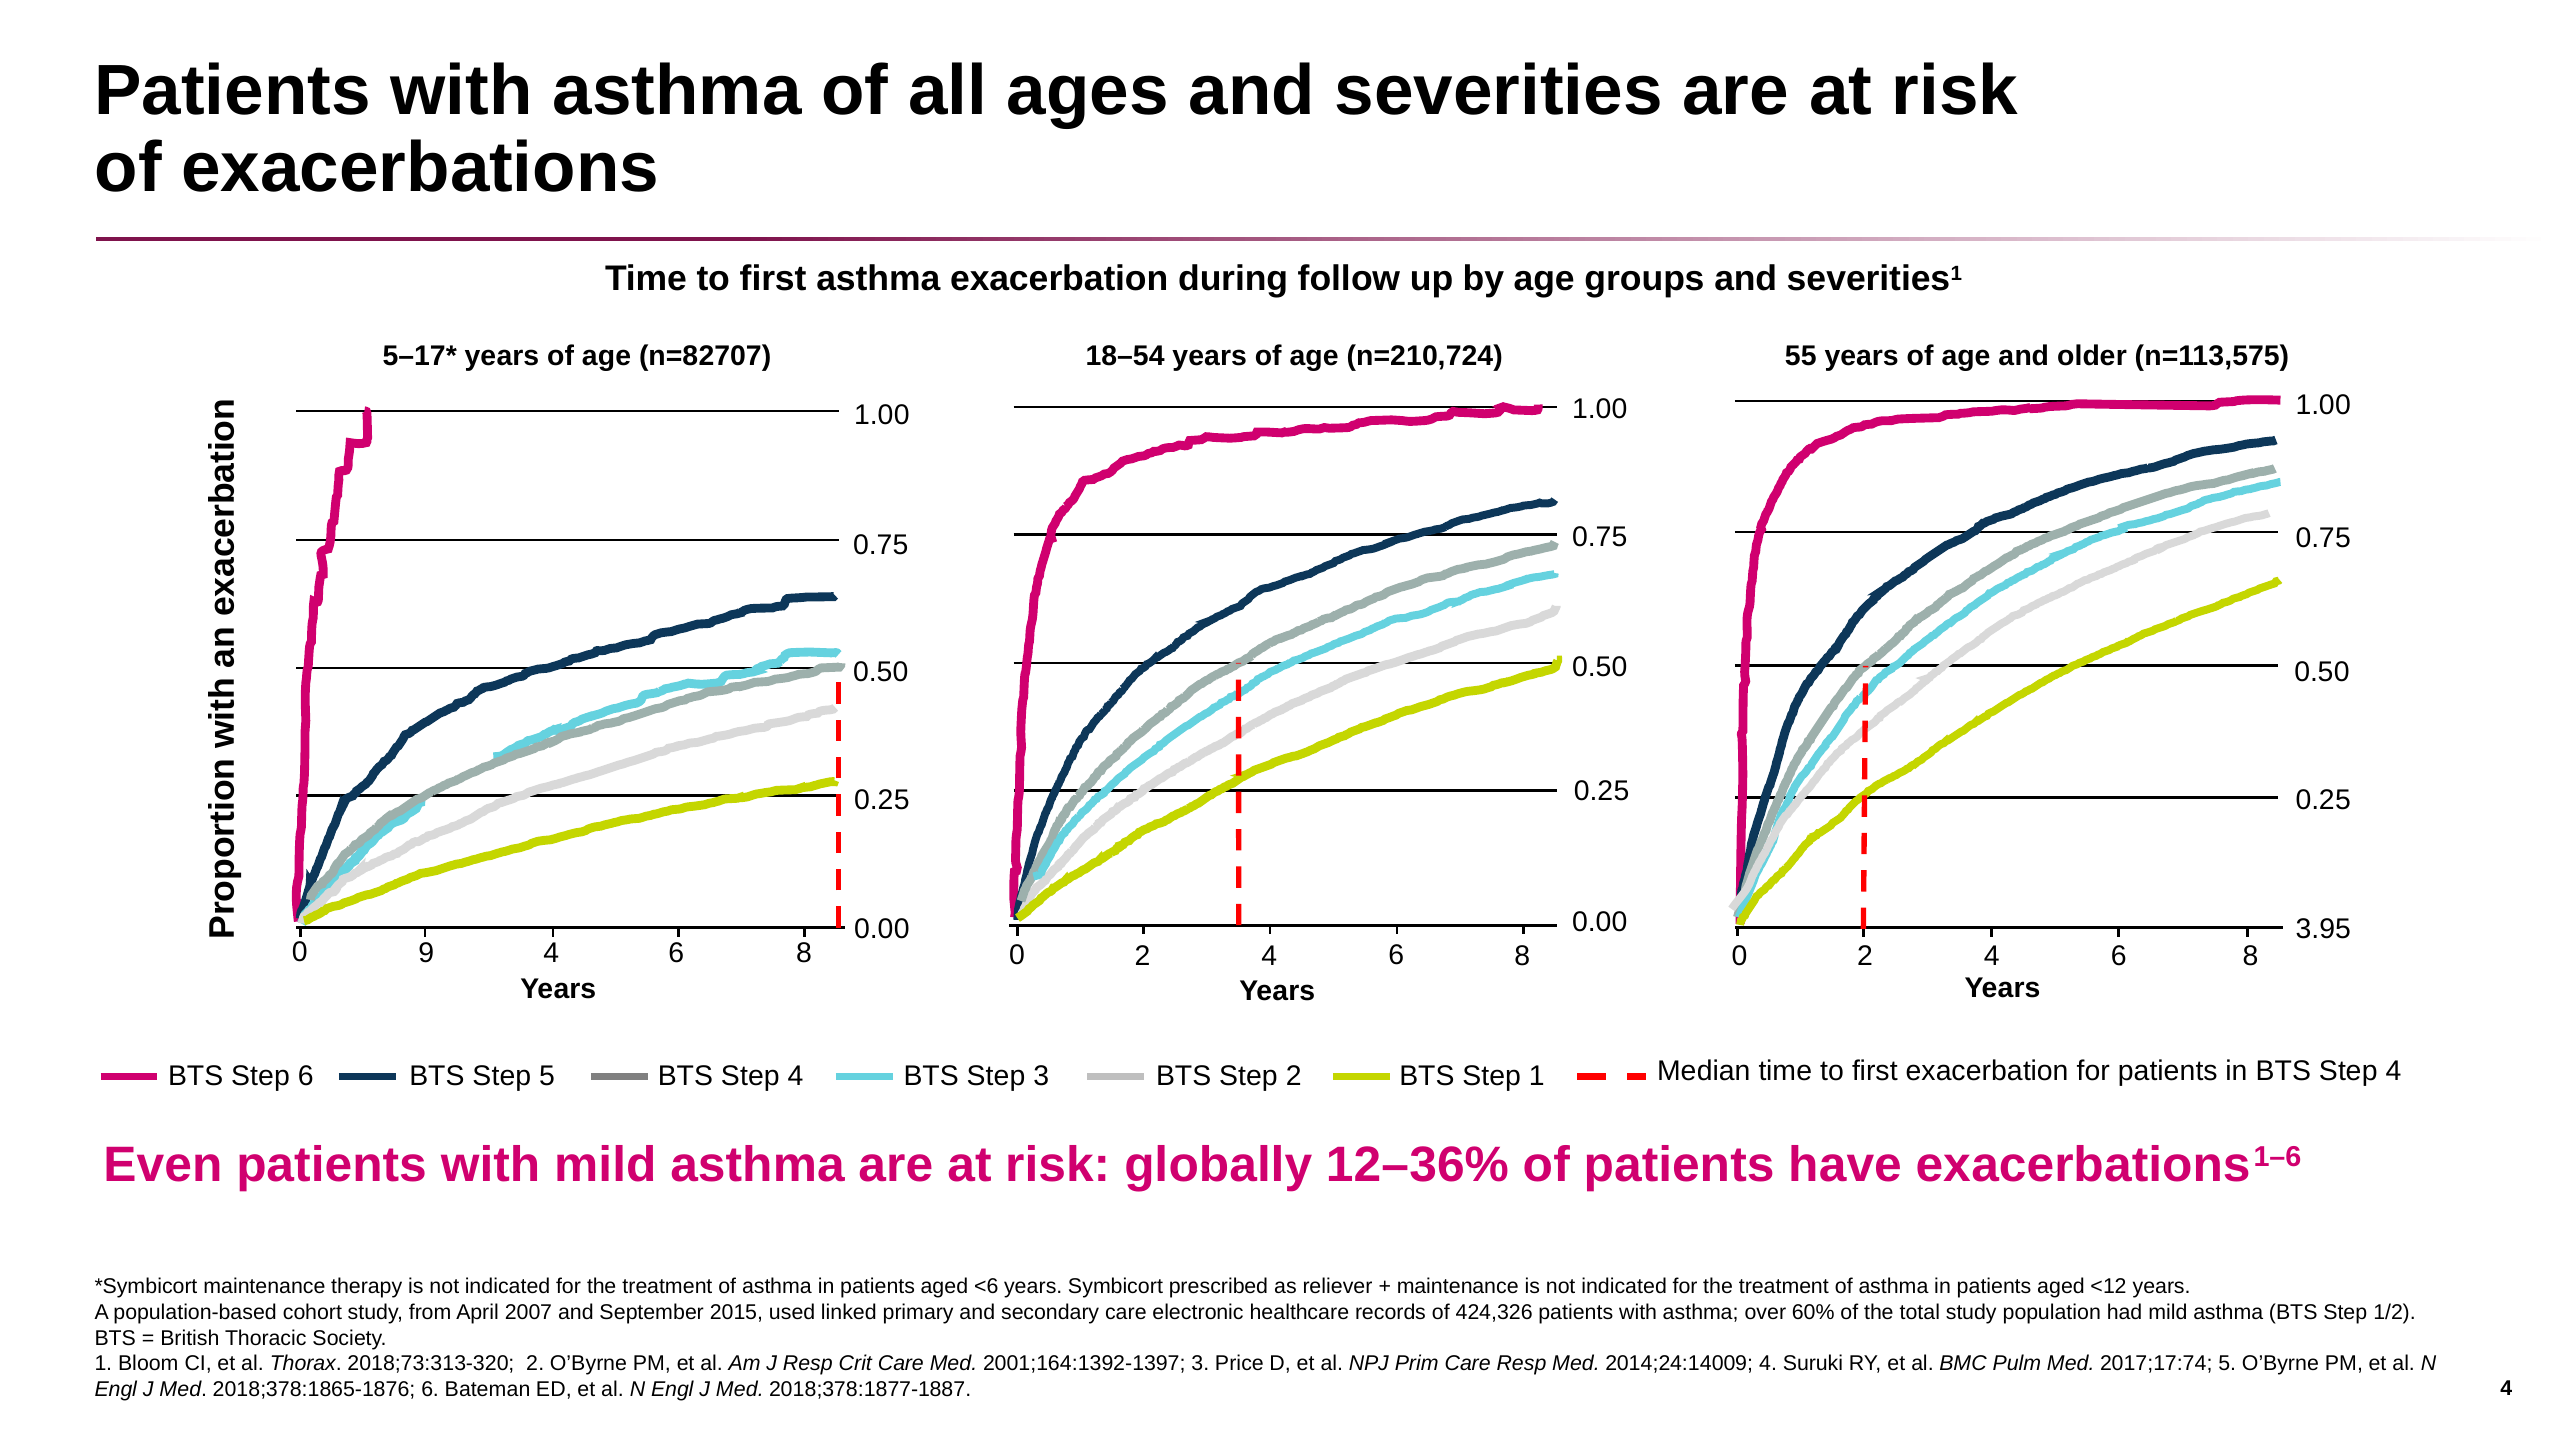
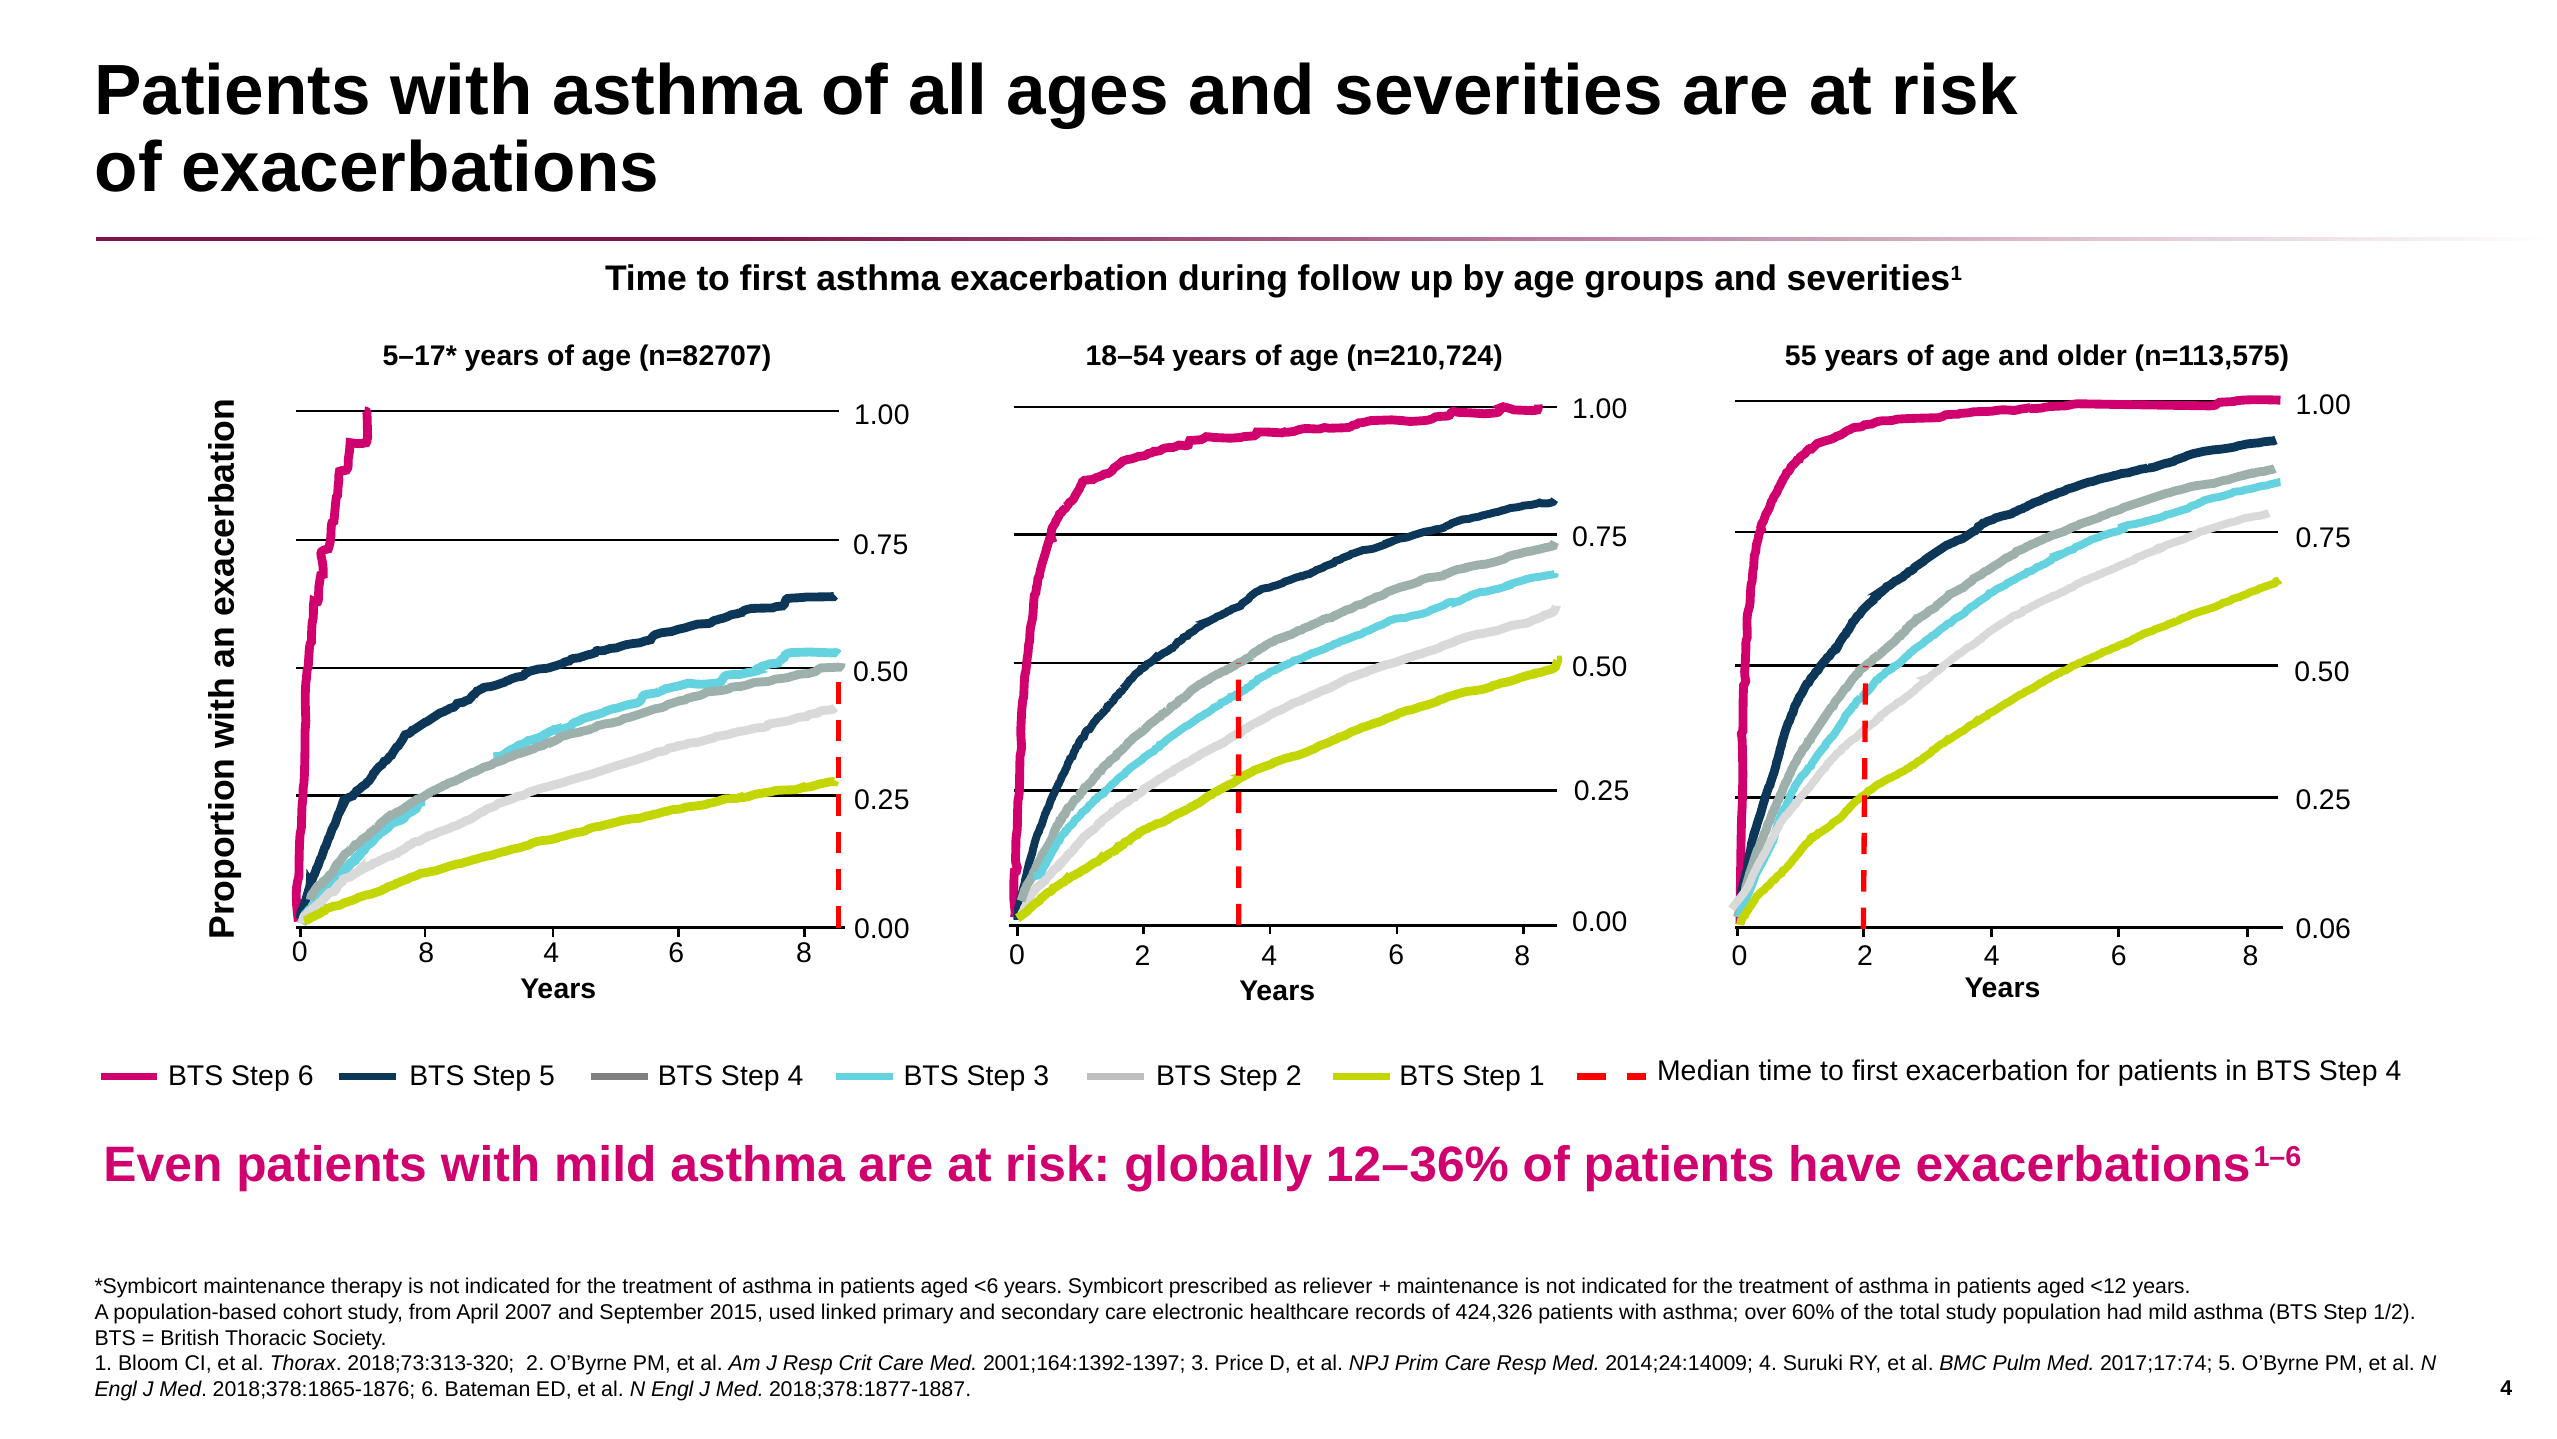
3.95: 3.95 -> 0.06 (2323, 928)
0 9: 9 -> 8 (426, 953)
